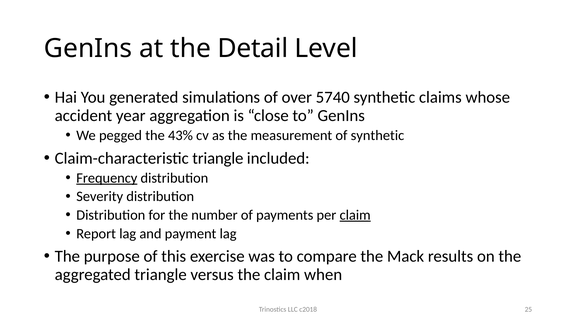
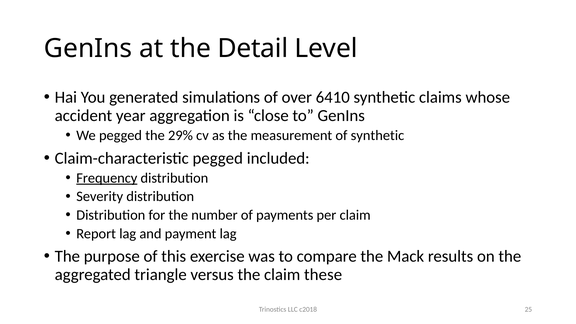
5740: 5740 -> 6410 (333, 97)
43%: 43% -> 29% (180, 135)
Claim-characteristic triangle: triangle -> pegged (218, 158)
claim underline: present -> none (355, 215)
when: when -> these (323, 275)
